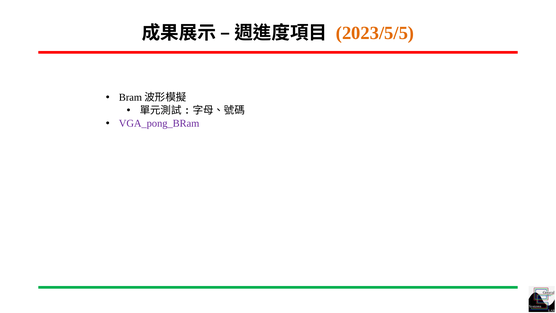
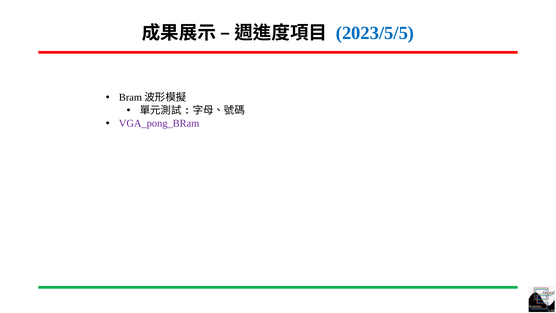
2023/5/5 colour: orange -> blue (375, 33)
